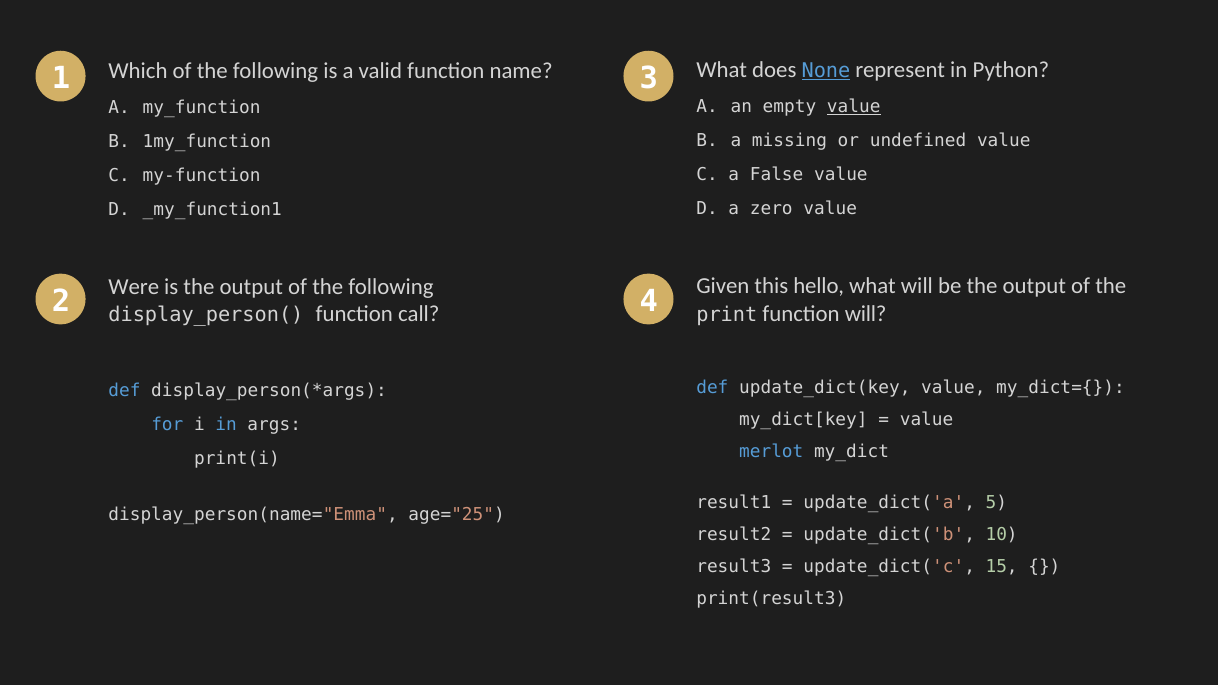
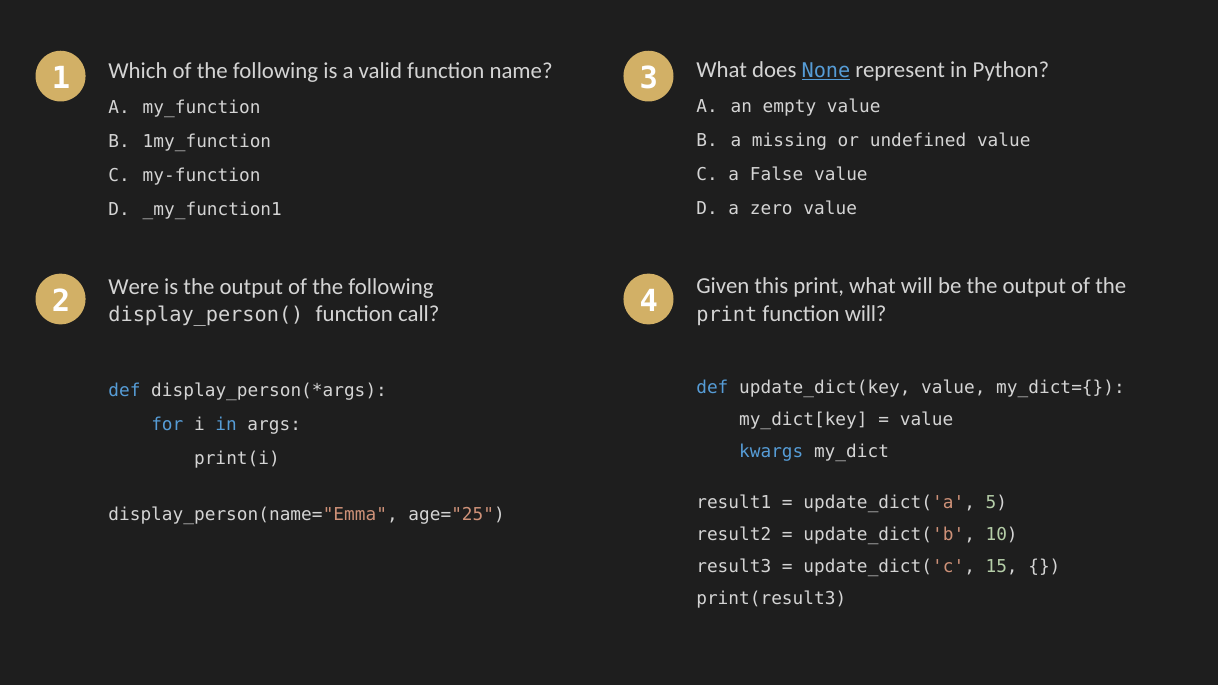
value underline: present -> none (854, 107)
this hello: hello -> print (819, 286)
merlot: merlot -> kwargs (771, 452)
